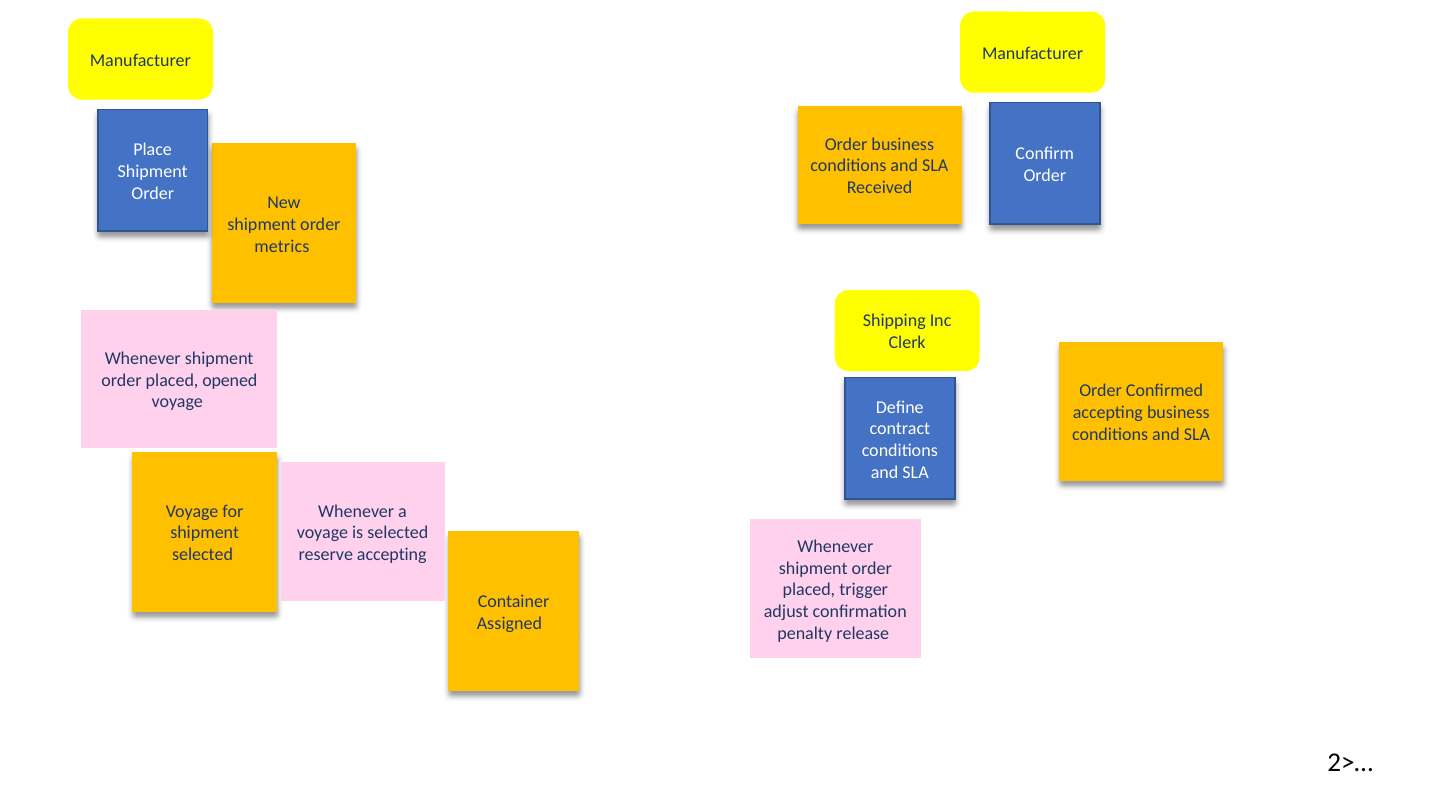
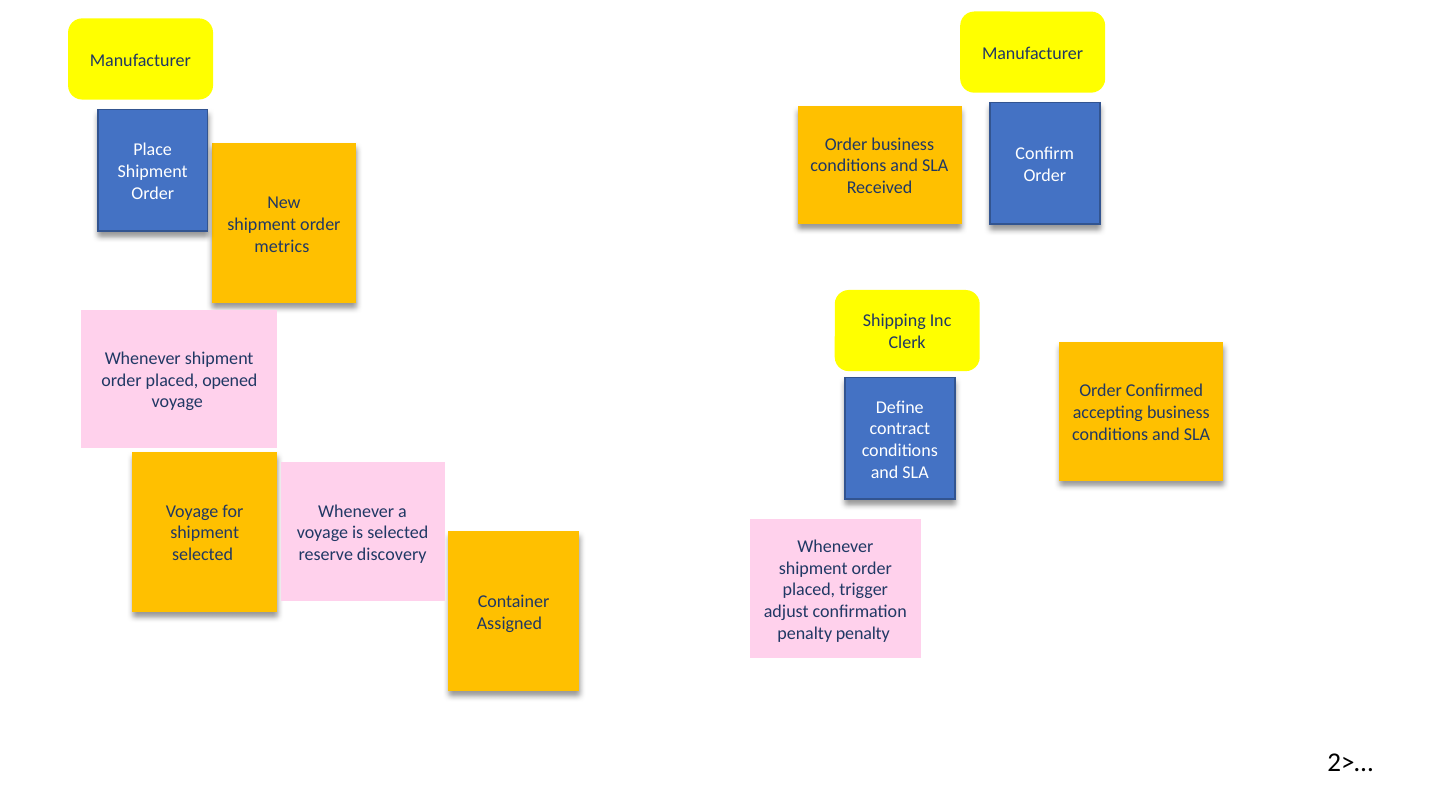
reserve accepting: accepting -> discovery (392, 555)
penalty release: release -> penalty (863, 633)
